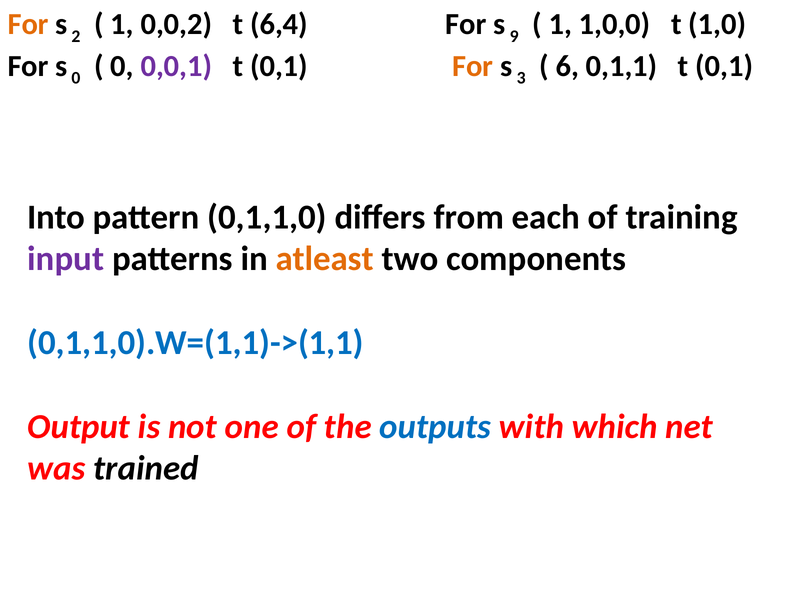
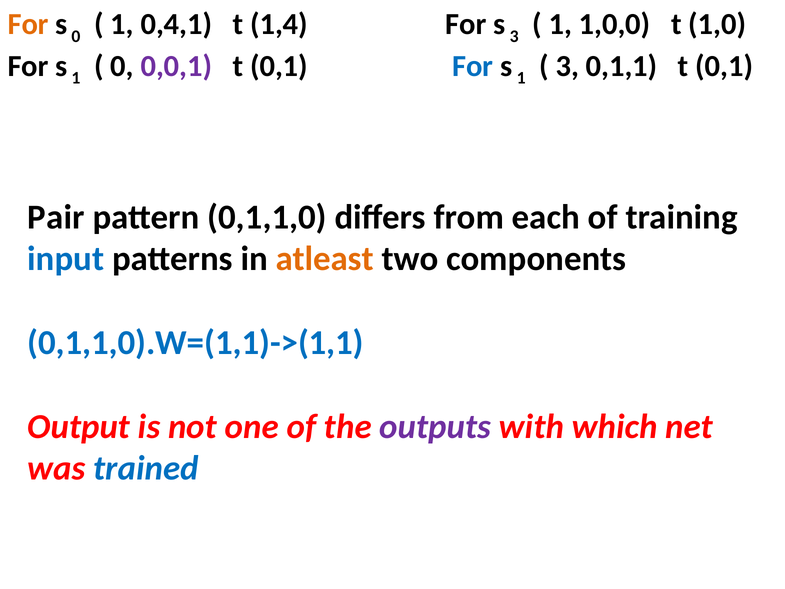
s 2: 2 -> 0 (76, 36)
0,0,2: 0,0,2 -> 0,4,1 (176, 24)
6,4: 6,4 -> 1,4 (279, 24)
s 9: 9 -> 3 (514, 36)
0: 0 -> 1 (76, 78)
For colour: orange -> blue (473, 66)
3: 3 -> 1 (521, 78)
6: 6 -> 3 (567, 66)
Into: Into -> Pair (56, 217)
input colour: purple -> blue (66, 259)
outputs colour: blue -> purple (435, 426)
trained colour: black -> blue (146, 468)
